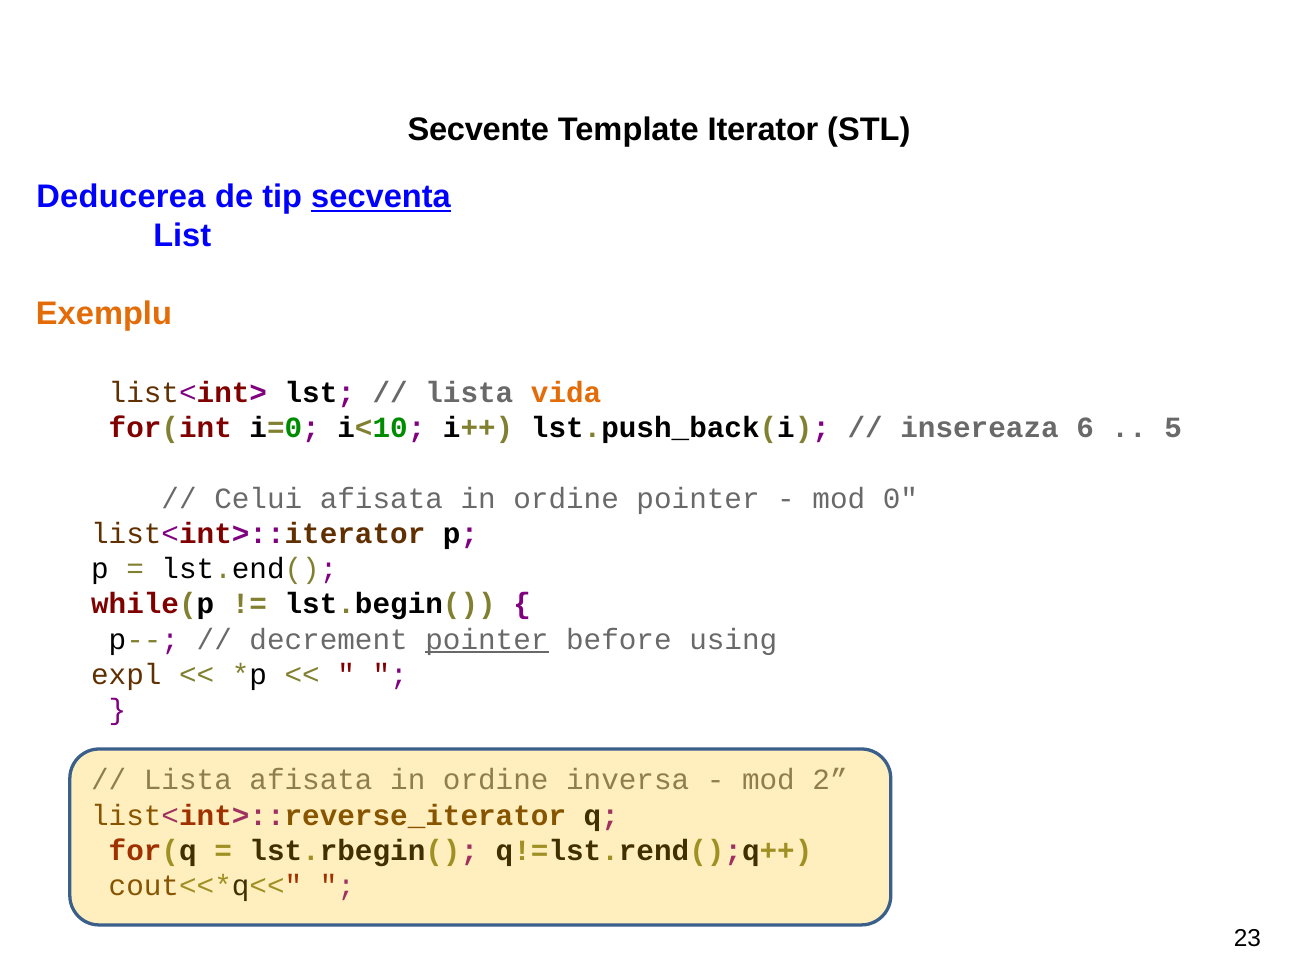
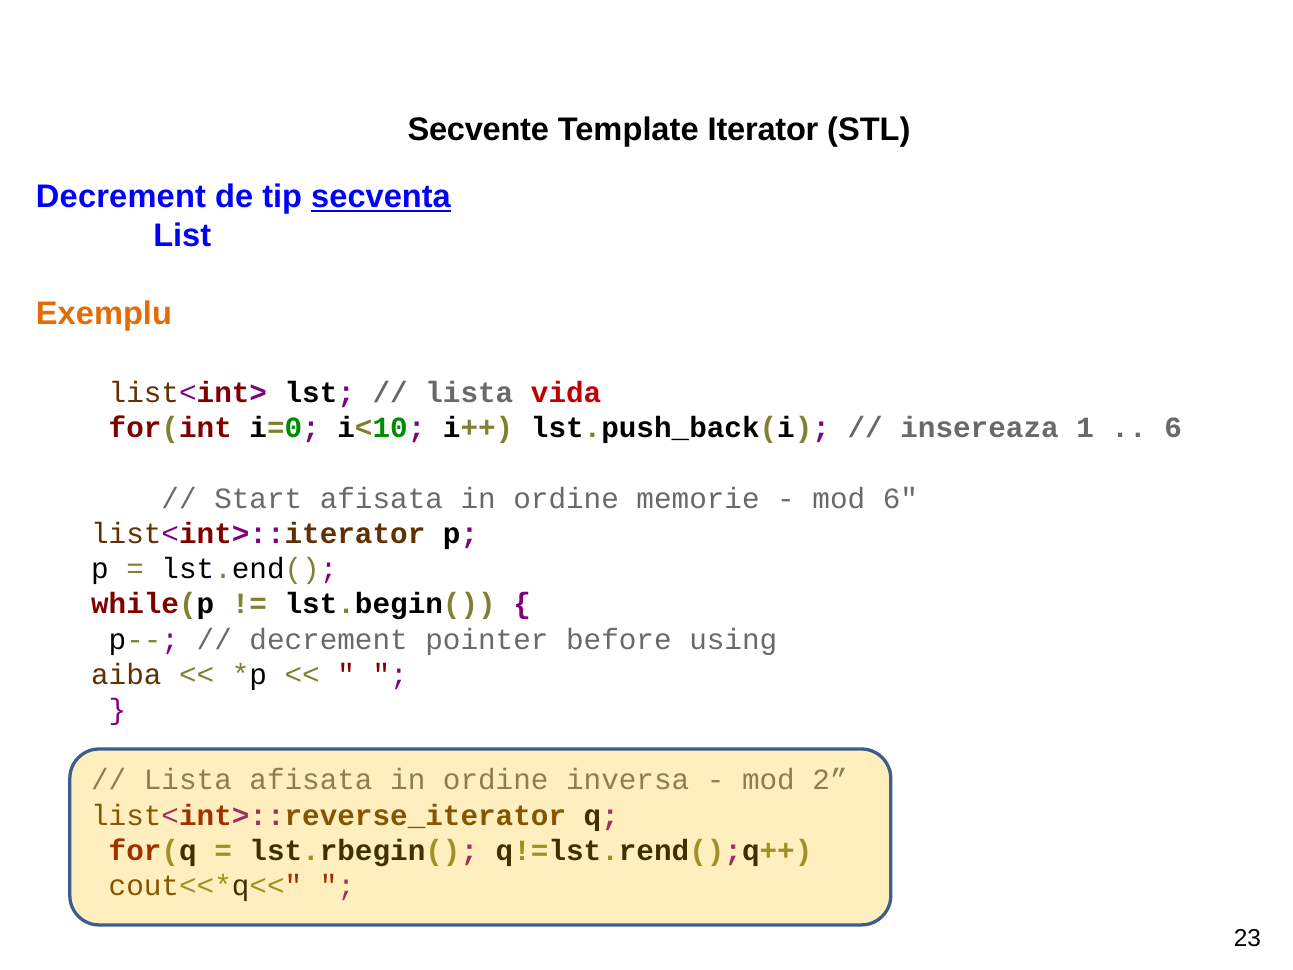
Deducerea: Deducerea -> Decrement (121, 197)
vida colour: orange -> red (566, 393)
6: 6 -> 1 (1085, 428)
5: 5 -> 6 (1173, 428)
Celui: Celui -> Start (258, 498)
ordine pointer: pointer -> memorie (698, 498)
mod 0: 0 -> 6 (900, 498)
pointer underline: present -> none (487, 639)
expl: expl -> aiba (126, 674)
